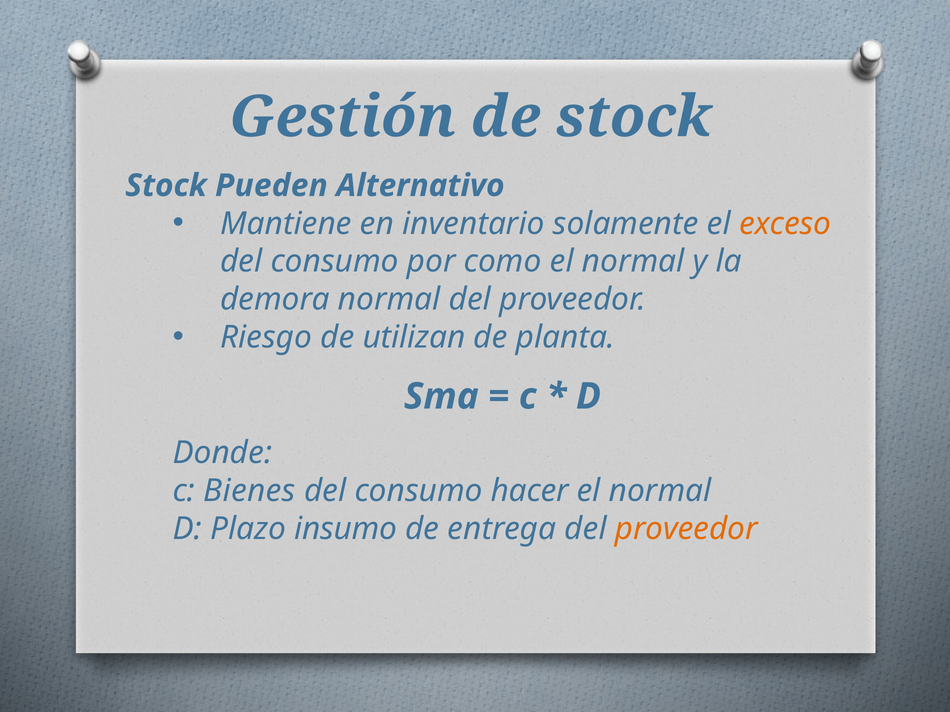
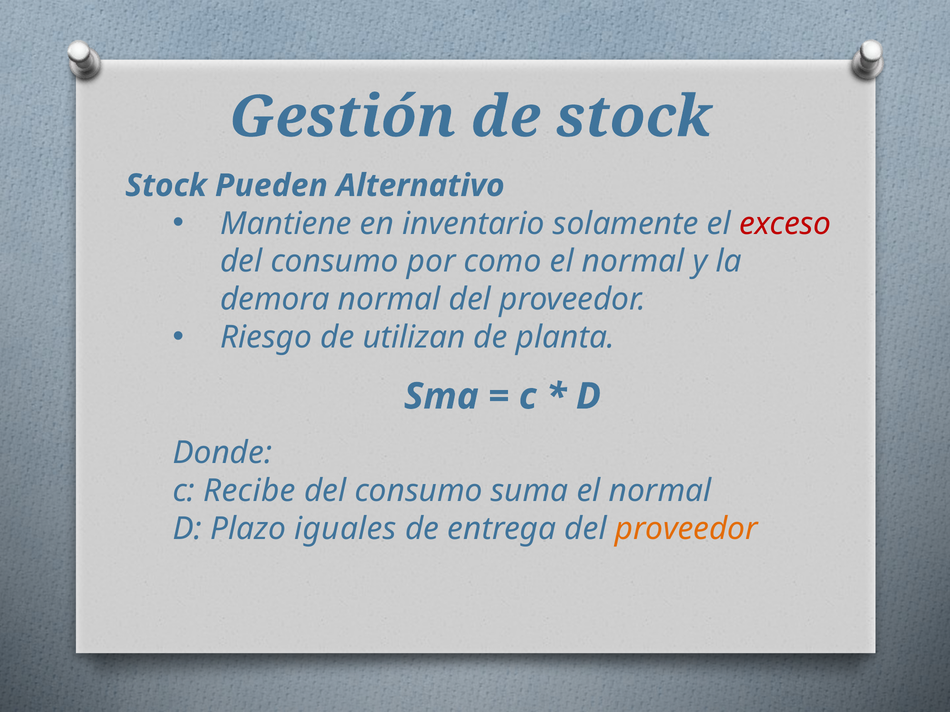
exceso colour: orange -> red (785, 224)
Bienes: Bienes -> Recibe (249, 491)
hacer: hacer -> suma (530, 491)
insumo: insumo -> iguales (345, 529)
